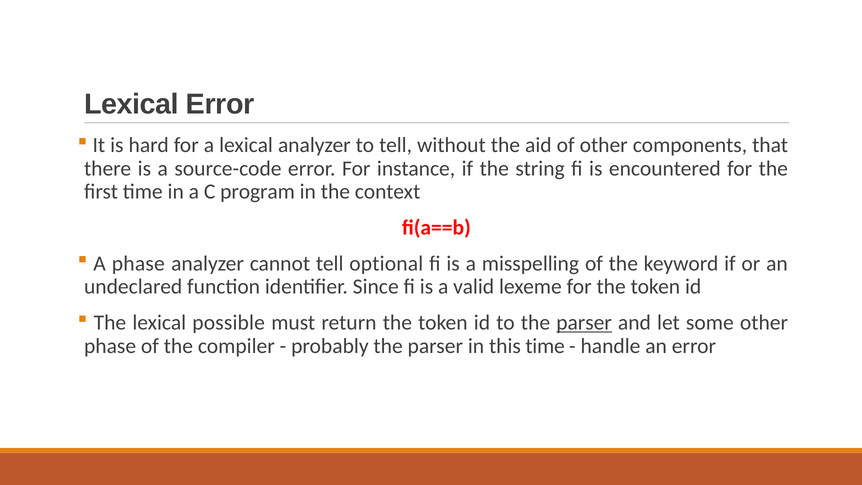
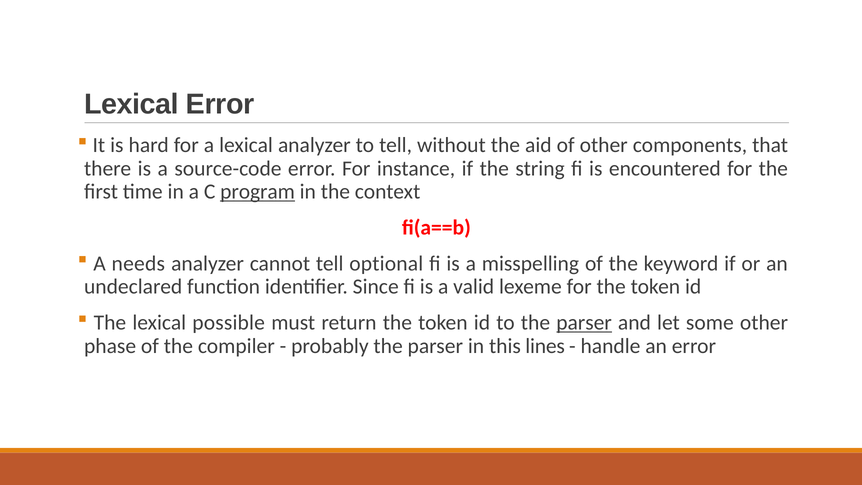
program underline: none -> present (258, 192)
A phase: phase -> needs (138, 263)
this time: time -> lines (545, 346)
